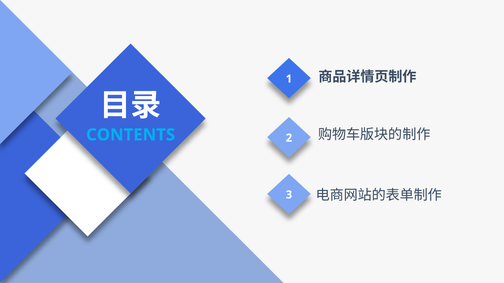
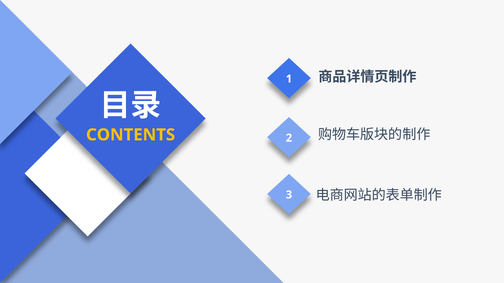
CONTENTS colour: light blue -> yellow (131, 135)
